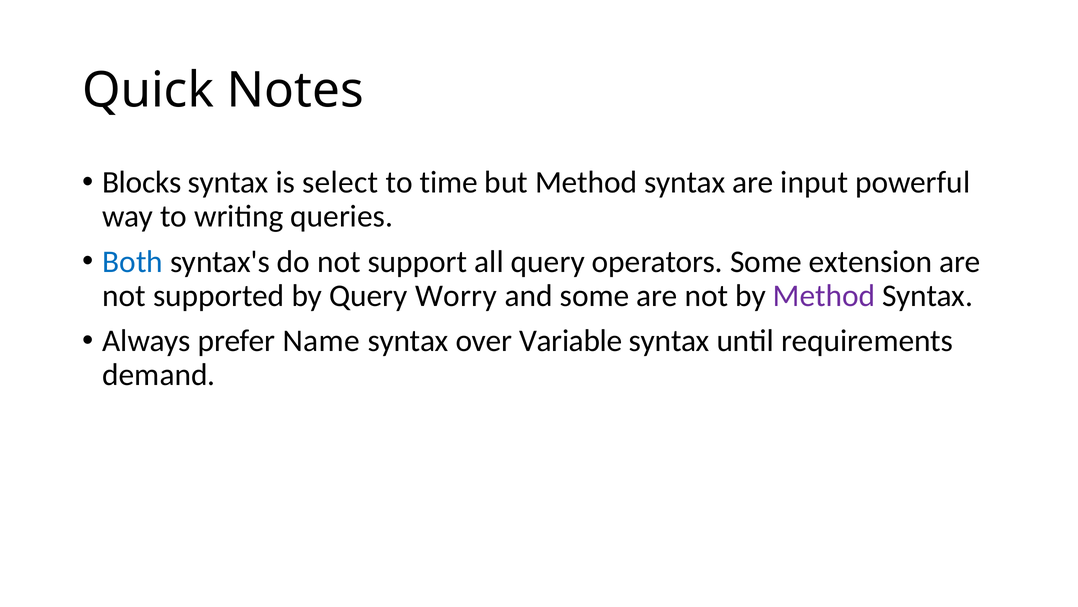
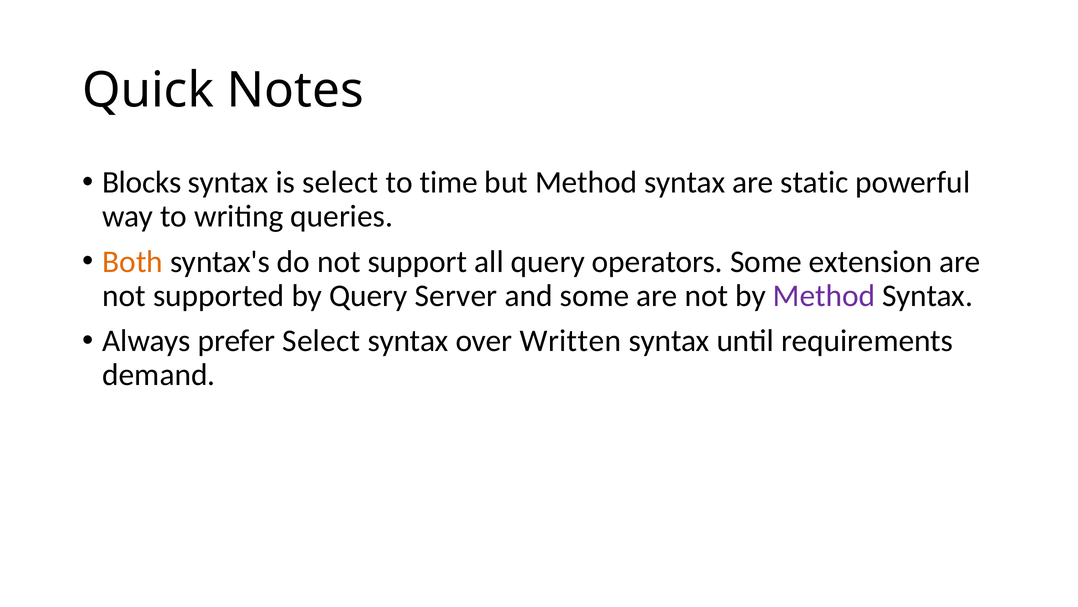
input: input -> static (814, 182)
Both colour: blue -> orange (133, 261)
Worry: Worry -> Server (456, 295)
prefer Name: Name -> Select (321, 341)
Variable: Variable -> Written (571, 341)
